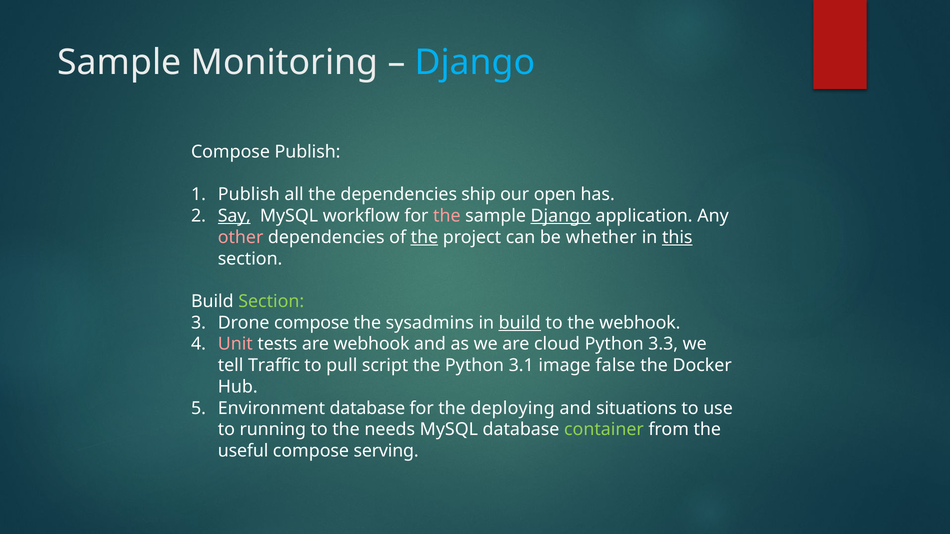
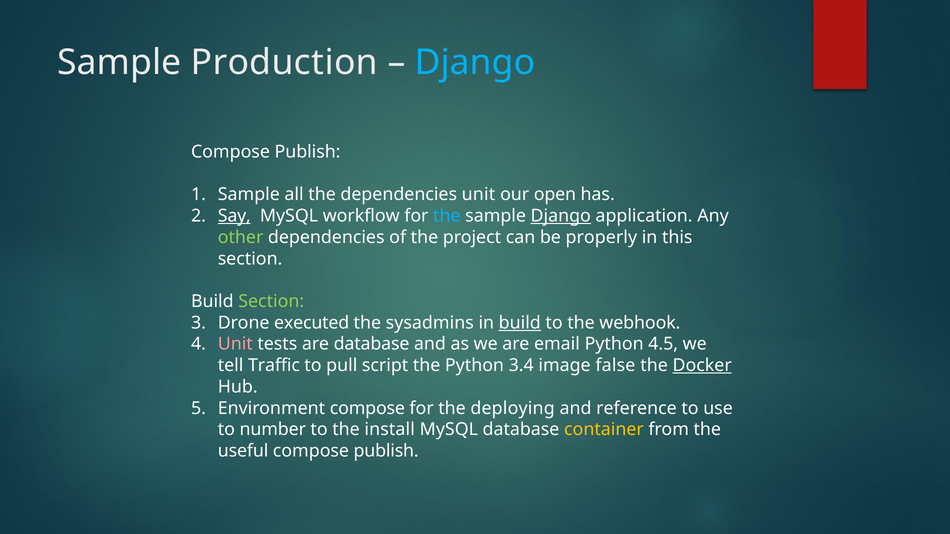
Monitoring: Monitoring -> Production (284, 63)
Publish: Publish -> Sample (249, 195)
dependencies ship: ship -> unit (478, 195)
the colour: pink -> light blue (447, 216)
other colour: pink -> light green (241, 237)
the underline: present -> none (424, 237)
whether: whether -> properly (601, 237)
this underline: present -> none (677, 237)
Drone compose: compose -> executed (312, 323)
are webhook: webhook -> database (372, 344)
cloud: cloud -> email (557, 344)
3.3: 3.3 -> 4.5 (663, 344)
3.1: 3.1 -> 3.4 (521, 366)
Docker underline: none -> present (702, 366)
Environment database: database -> compose (367, 408)
situations: situations -> reference (636, 408)
running: running -> number (273, 430)
needs: needs -> install (390, 430)
container colour: light green -> yellow (604, 430)
serving: serving -> publish (386, 451)
